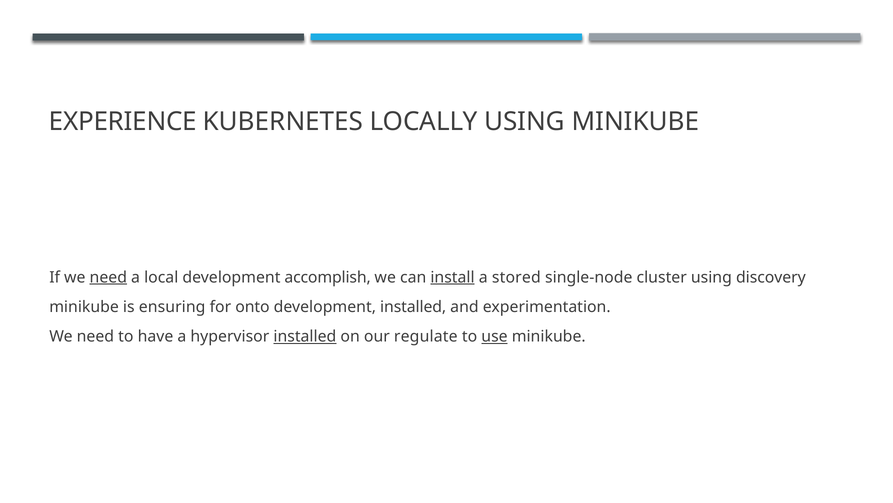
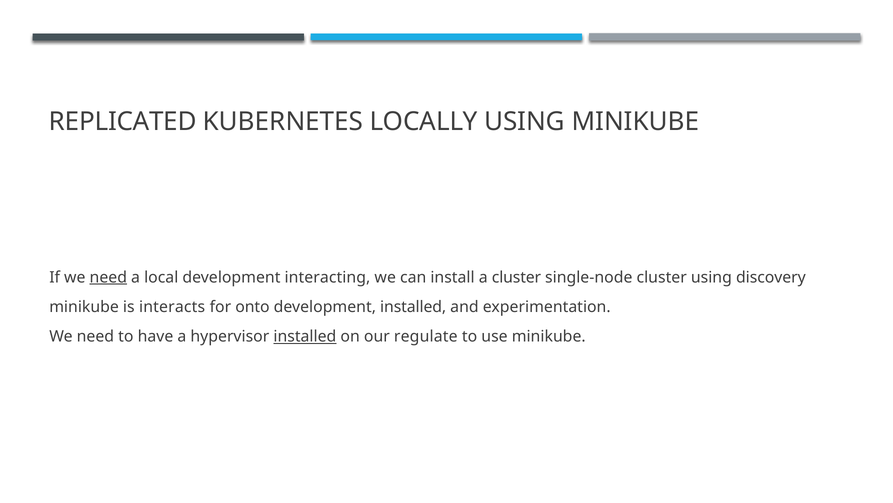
EXPERIENCE: EXPERIENCE -> REPLICATED (123, 121)
accomplish: accomplish -> interacting (327, 277)
install underline: present -> none (452, 277)
a stored: stored -> cluster (516, 277)
ensuring: ensuring -> interacts (172, 307)
use underline: present -> none (494, 336)
